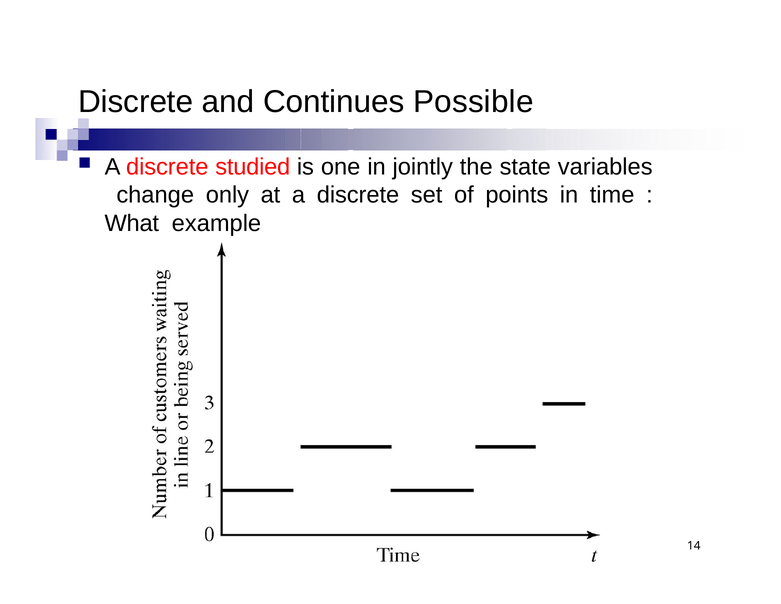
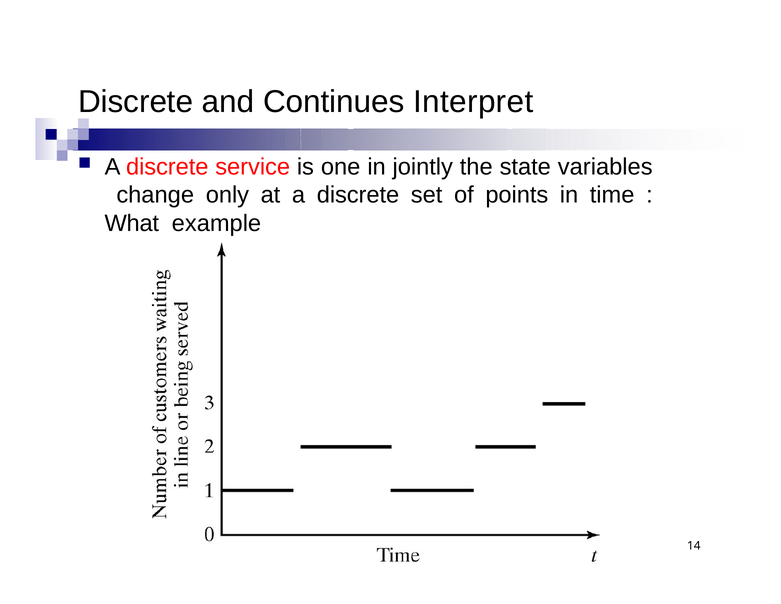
Possible: Possible -> Interpret (473, 102)
studied: studied -> service (253, 167)
